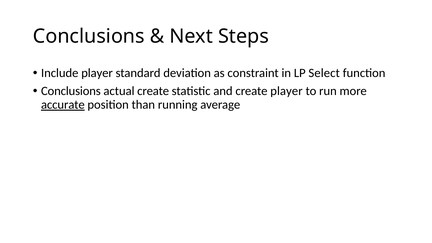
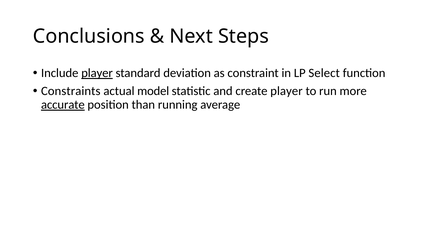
player underline: none -> present (97, 73)
Conclusions: Conclusions -> Constraints (71, 91)
actual create: create -> model (153, 91)
